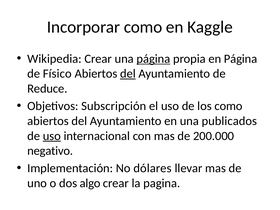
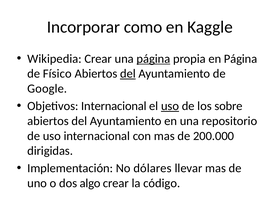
Reduce: Reduce -> Google (47, 89)
Objetivos Subscripción: Subscripción -> Internacional (114, 106)
uso underline: none -> present (170, 106)
los como: como -> sobre (229, 106)
publicados: publicados -> repositorio (229, 121)
uso underline: present -> none (52, 136)
negativo: negativo -> dirigidas (50, 151)
pagina: pagina -> código (162, 183)
